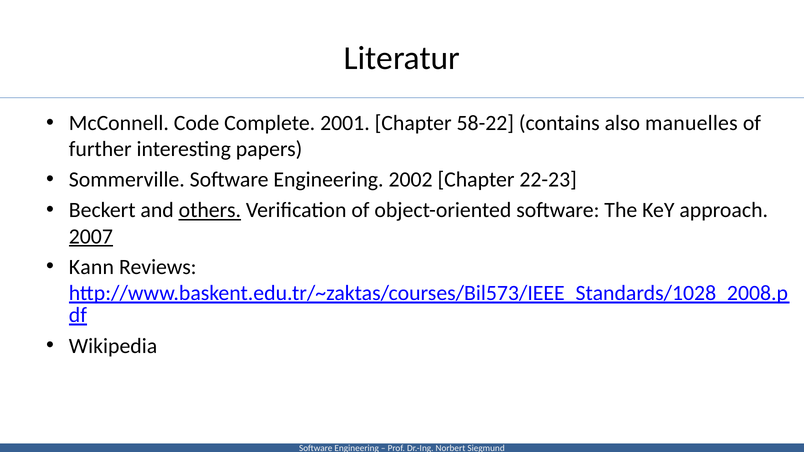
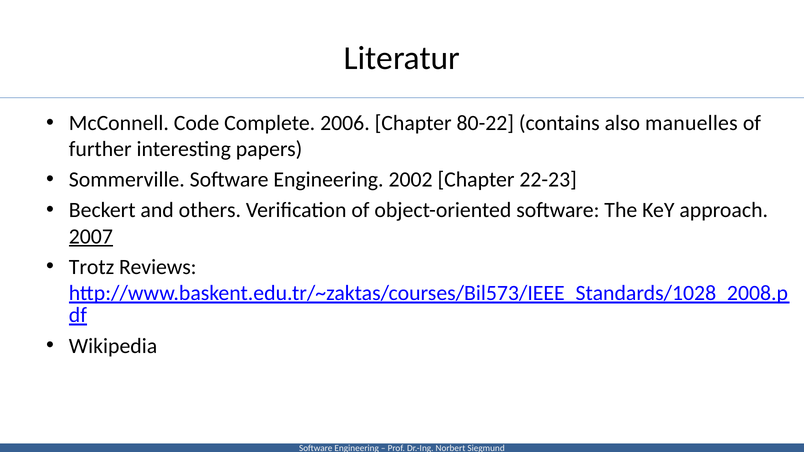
2001: 2001 -> 2006 (345, 123)
58-22: 58-22 -> 80-22 (485, 123)
others underline: present -> none (210, 210)
Kann: Kann -> Trotz (92, 267)
